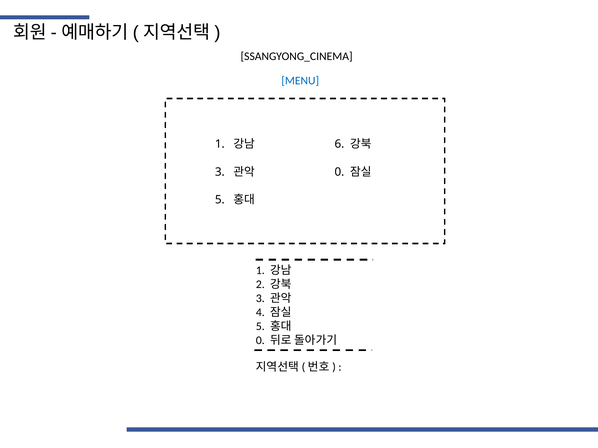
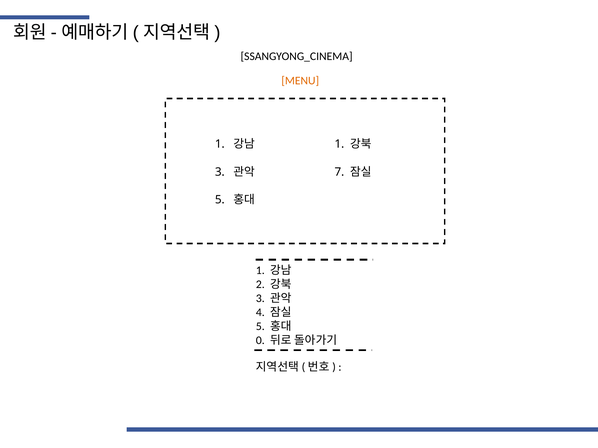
MENU colour: blue -> orange (300, 81)
6: 6 -> 1 (339, 144)
0: 0 -> 7 (339, 172)
